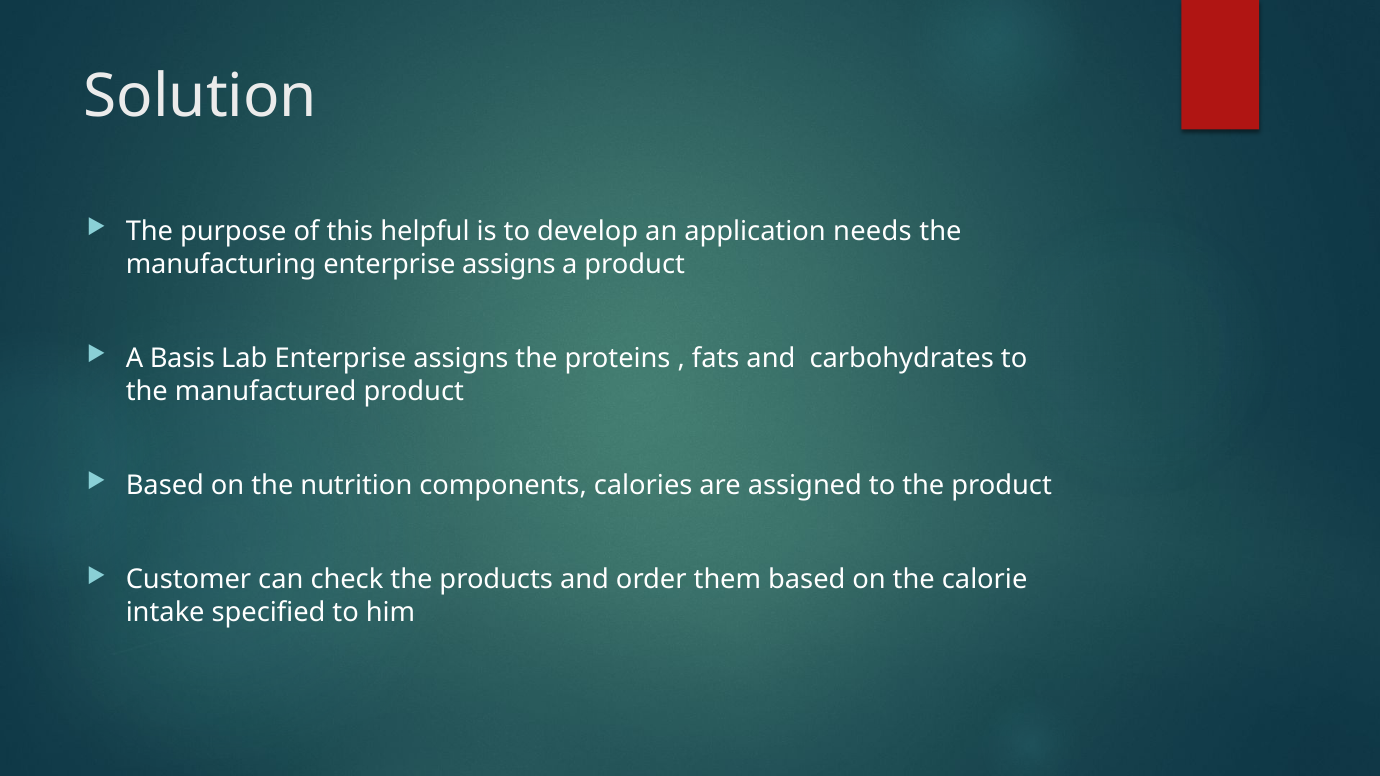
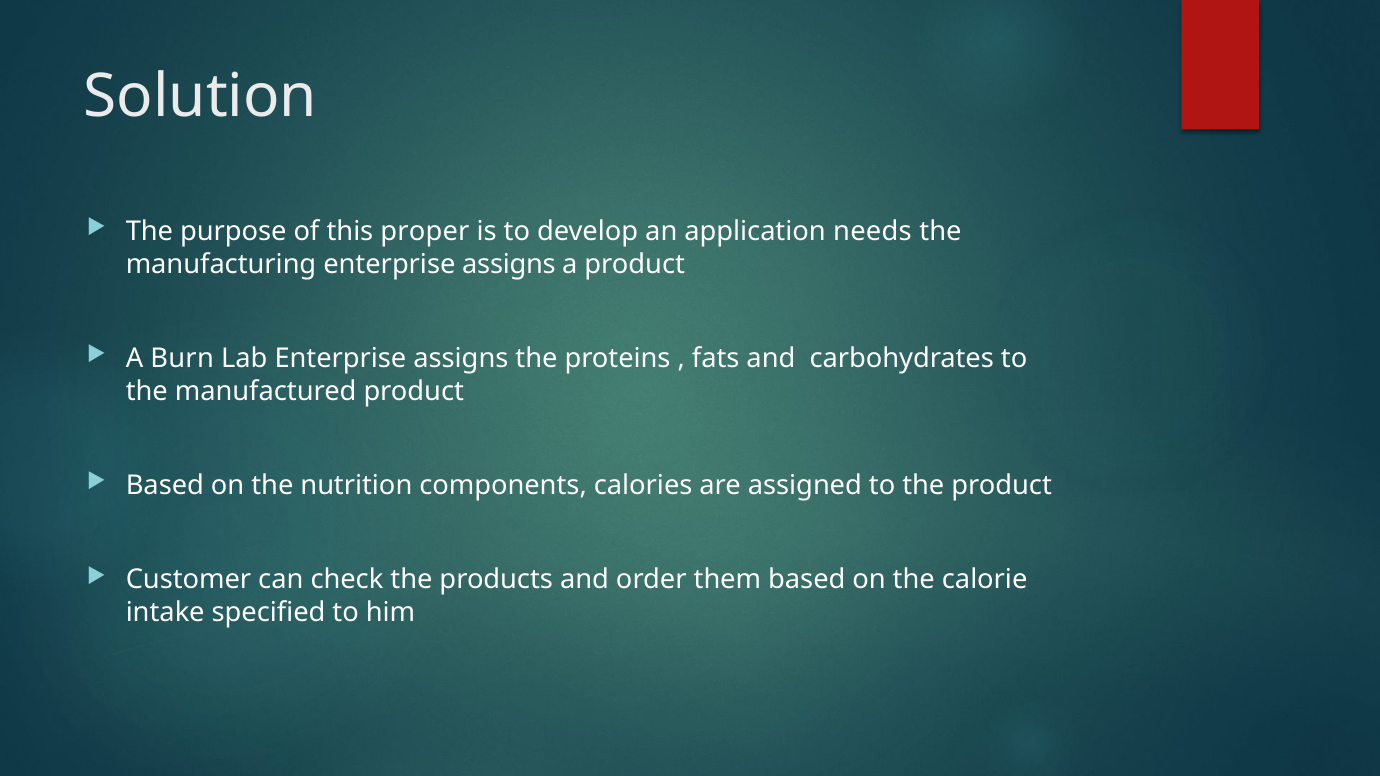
helpful: helpful -> proper (425, 232)
Basis: Basis -> Burn (182, 359)
